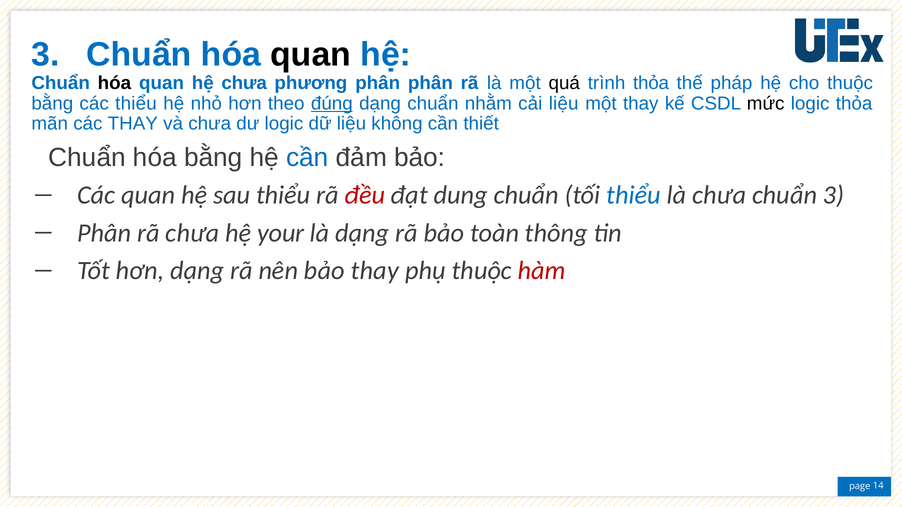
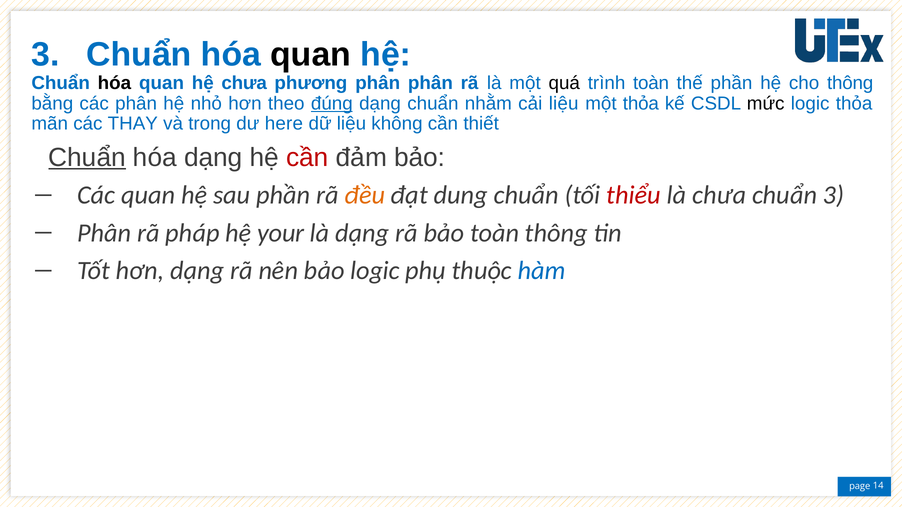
trình thỏa: thỏa -> toàn (651, 83)
thế pháp: pháp -> phần (731, 83)
cho thuộc: thuộc -> thông (850, 83)
các thiểu: thiểu -> phân (136, 103)
một thay: thay -> thỏa (641, 103)
và chưa: chưa -> trong (210, 124)
dư logic: logic -> here (284, 124)
Chuẩn underline: none -> present (87, 157)
hóa bằng: bằng -> dạng (213, 157)
cần colour: blue -> red (307, 157)
sau thiểu: thiểu -> phần (283, 195)
đều colour: red -> orange (365, 195)
thiểu colour: blue -> red (634, 195)
rã chưa: chưa -> pháp (193, 233)
bảo thay: thay -> logic (375, 271)
hàm colour: red -> blue (542, 271)
